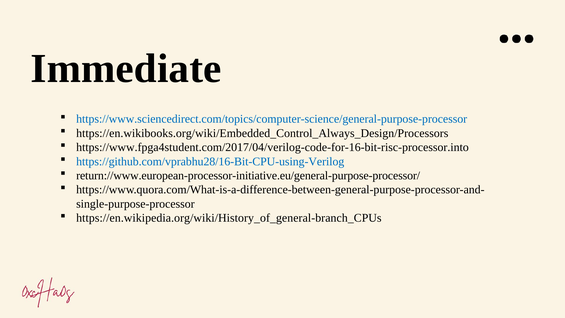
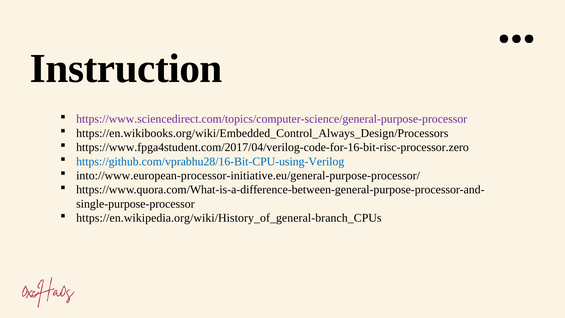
Immediate: Immediate -> Instruction (126, 69)
https://www.sciencedirect.com/topics/computer-science/general-purpose-processor colour: blue -> purple (272, 119)
https://www.fpga4student.com/2017/04/verilog-code-for-16-bit-risc-processor.into: https://www.fpga4student.com/2017/04/verilog-code-for-16-bit-risc-processor.into -> https://www.fpga4student.com/2017/04/verilog-code-for-16-bit-risc-processor.zero (272, 147)
return://www.european-processor-initiative.eu/general-purpose-processor/: return://www.european-processor-initiative.eu/general-purpose-processor/ -> into://www.european-processor-initiative.eu/general-purpose-processor/ (248, 176)
